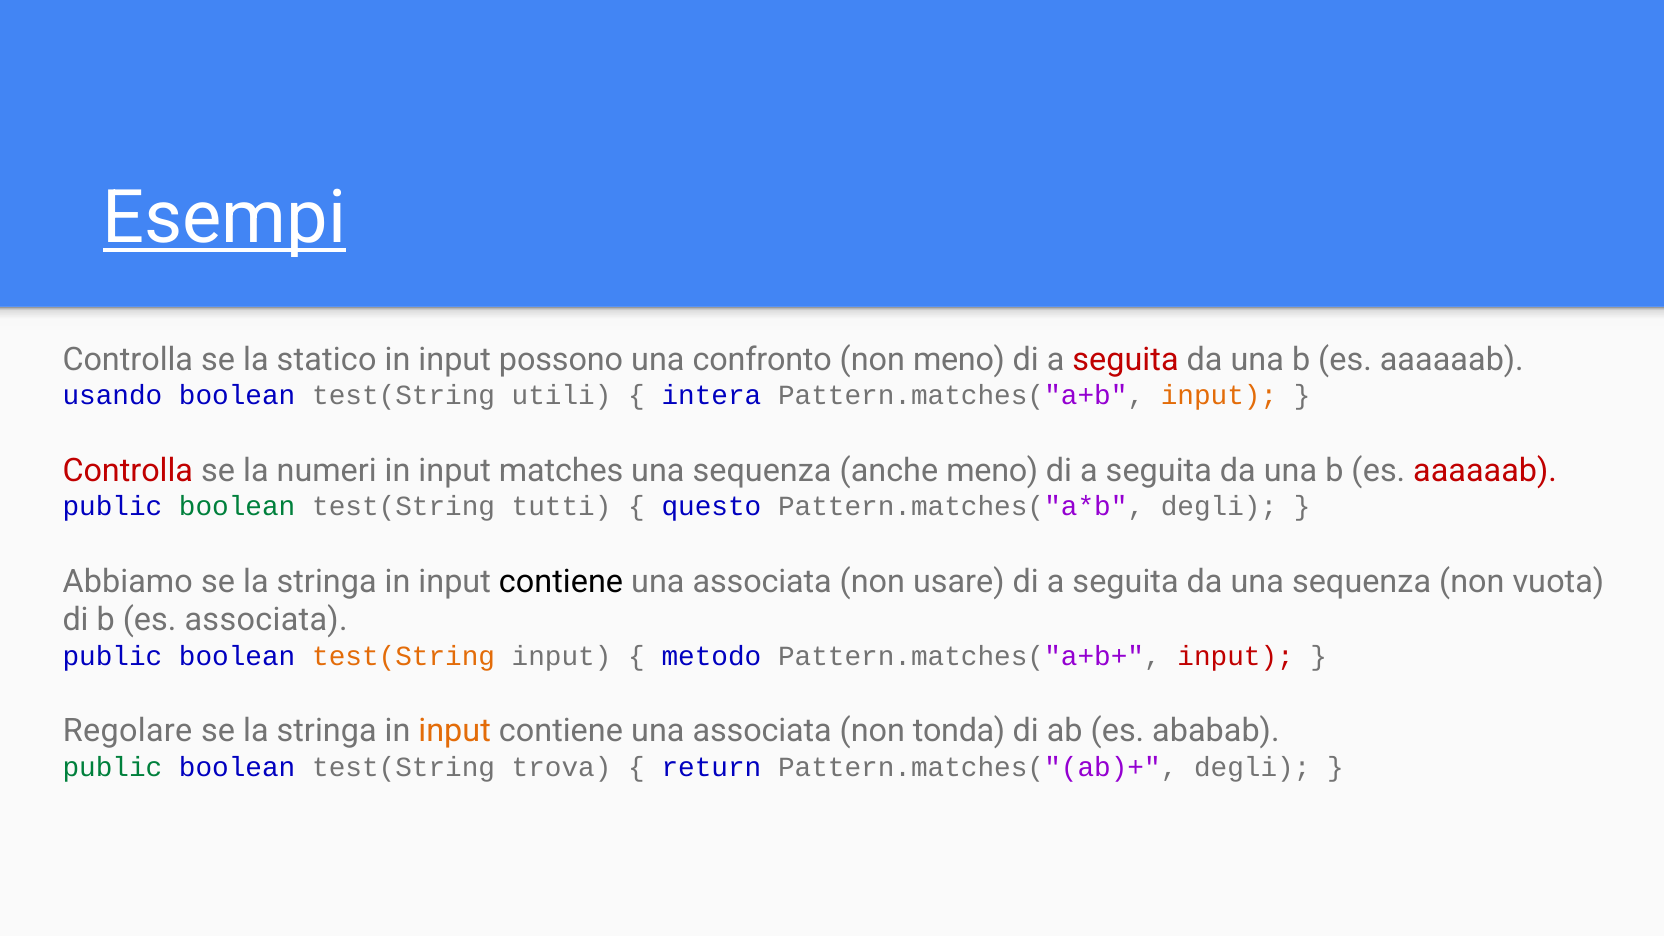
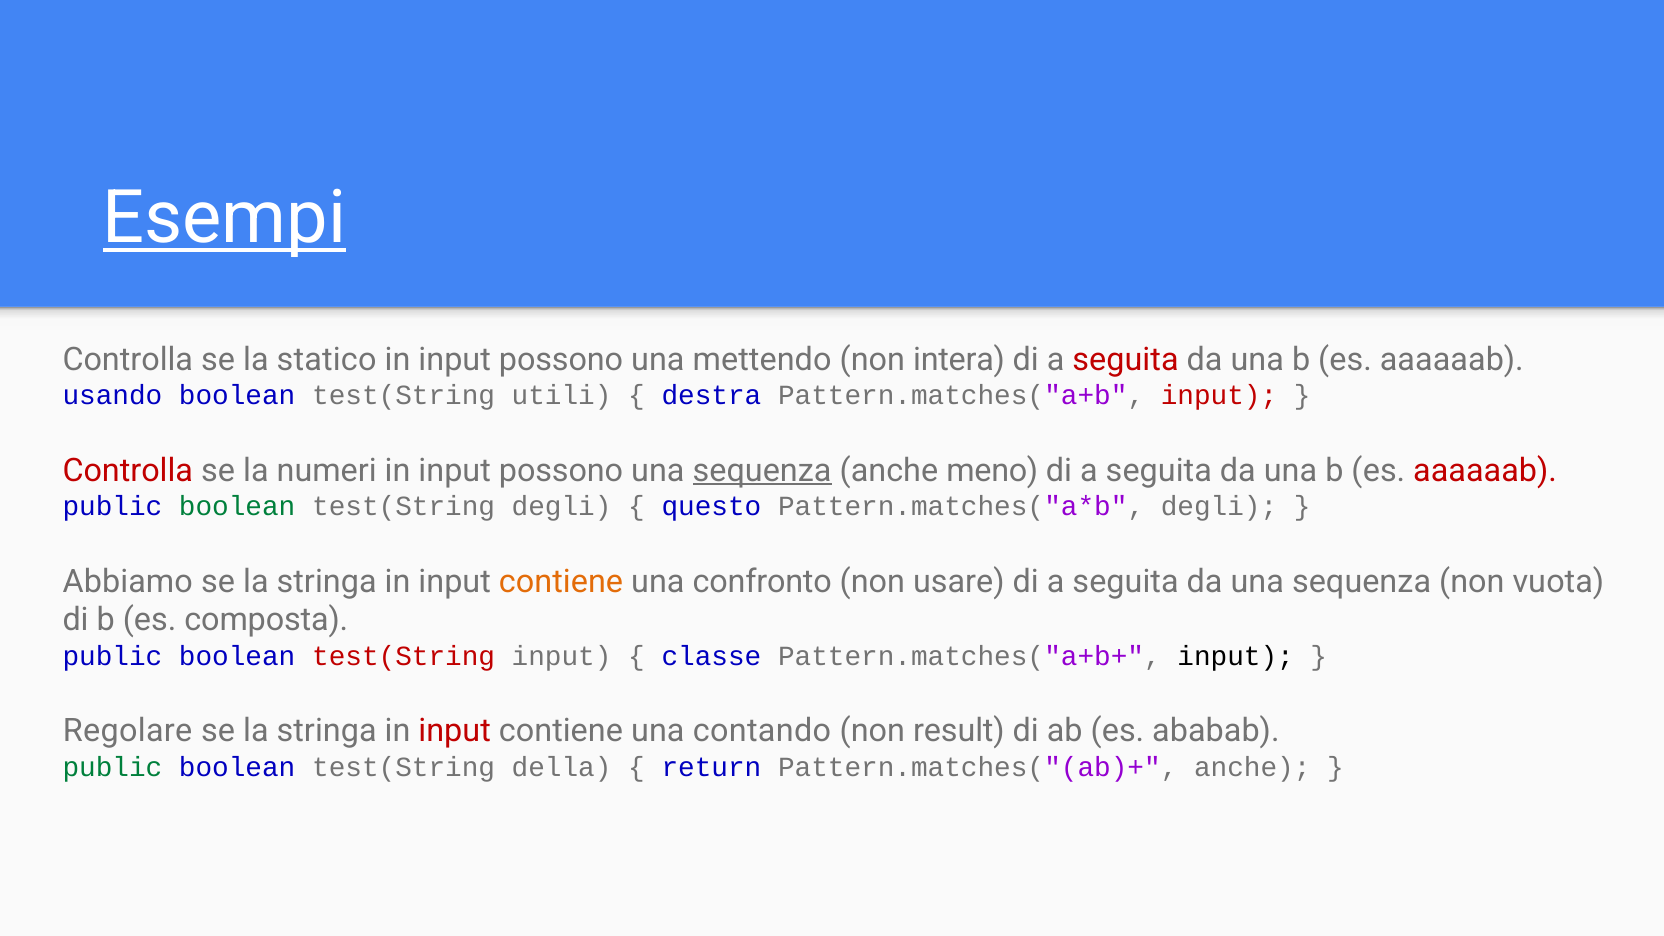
confronto: confronto -> mettendo (762, 359)
non meno: meno -> intera (959, 359)
intera: intera -> destra (711, 395)
input colour: orange -> red (1219, 395)
matches: matches -> possono (561, 470)
sequenza underline: none -> present (762, 470)
test(String tutti: tutti -> degli (562, 506)
contiene colour: black -> orange (561, 581)
associata: associata -> confronto (762, 581)
es associata: associata -> composta (266, 620)
test(String colour: orange -> red (404, 656)
metodo: metodo -> classe (711, 656)
input colour: red -> black (1236, 656)
input colour: orange -> red (455, 731)
associata: associata -> contando (762, 731)
tonda: tonda -> result (959, 731)
trova: trova -> della (562, 767)
Pattern.matches("(ab)+ degli: degli -> anche (1252, 767)
